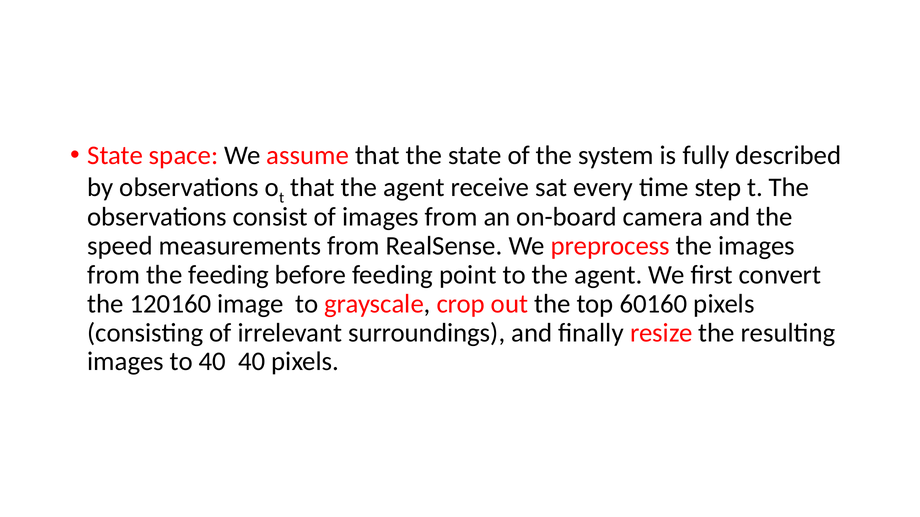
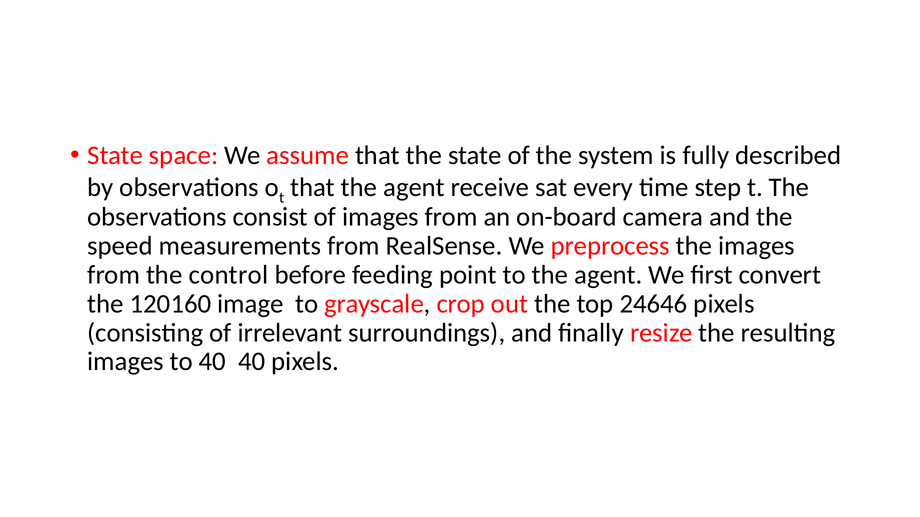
the feeding: feeding -> control (228, 275)
60160: 60160 -> 24646 (654, 304)
